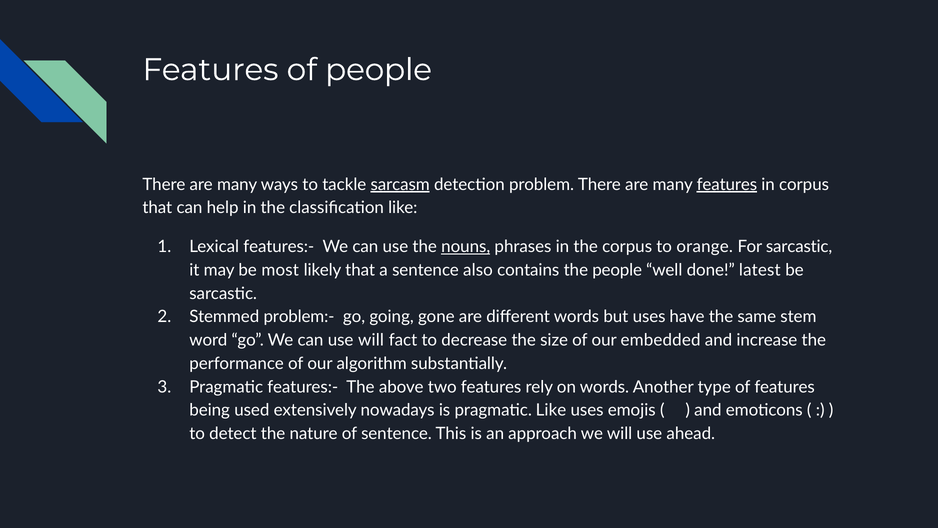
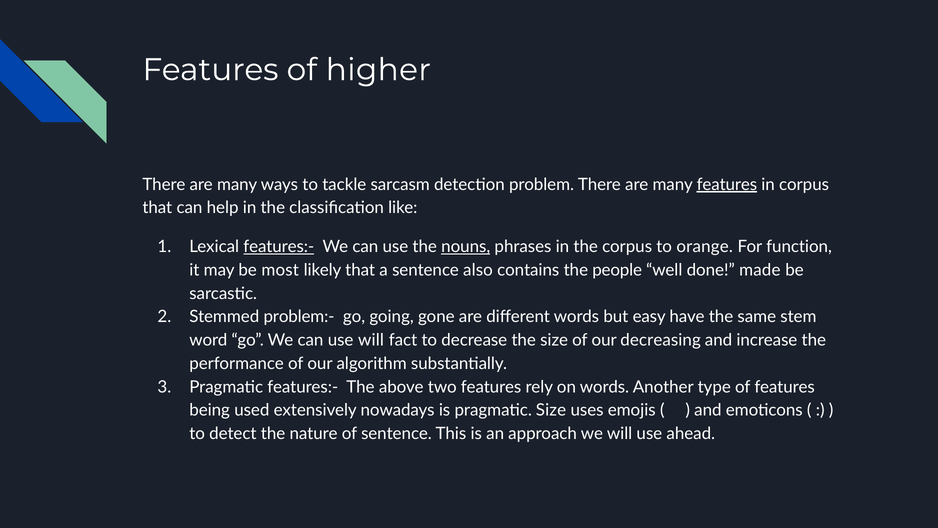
of people: people -> higher (378, 70)
sarcasm underline: present -> none (400, 184)
features:- underline: none -> present (279, 247)
For sarcastic: sarcastic -> function (799, 247)
latest: latest -> made (760, 270)
but uses: uses -> easy (649, 317)
embedded: embedded -> decreasing (661, 340)
pragmatic Like: Like -> Size (551, 410)
